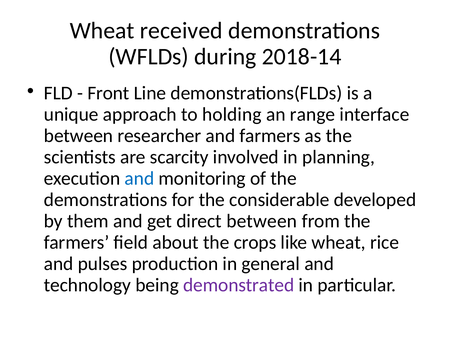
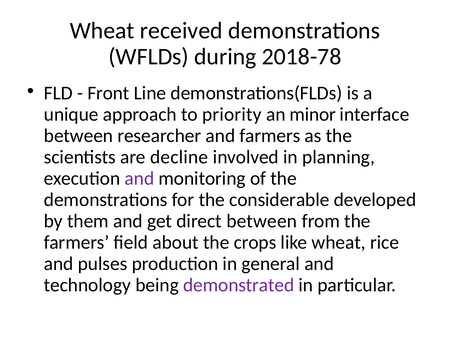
2018-14: 2018-14 -> 2018-78 (302, 57)
holding: holding -> priority (232, 114)
range: range -> minor (313, 114)
scarcity: scarcity -> decline (179, 157)
and colour: blue -> purple (139, 178)
